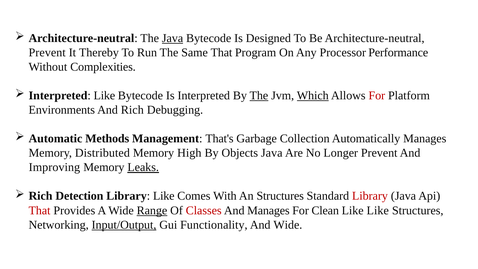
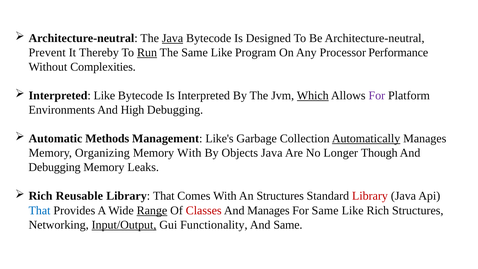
Run underline: none -> present (147, 53)
The Same That: That -> Like (221, 53)
The underline: present -> none (259, 96)
For colour: red -> purple (377, 96)
And Rich: Rich -> High (132, 110)
That's: That's -> Like's (219, 139)
Automatically underline: none -> present (366, 139)
Distributed: Distributed -> Organizing (102, 153)
Memory High: High -> With (189, 153)
Longer Prevent: Prevent -> Though (379, 153)
Improving: Improving -> Debugging (55, 167)
Leaks underline: present -> none (143, 167)
Detection: Detection -> Reusable (79, 196)
Library Like: Like -> That (164, 196)
That colour: red -> blue (40, 210)
For Clean: Clean -> Same (325, 210)
Like Like: Like -> Rich (378, 210)
And Wide: Wide -> Same (288, 225)
